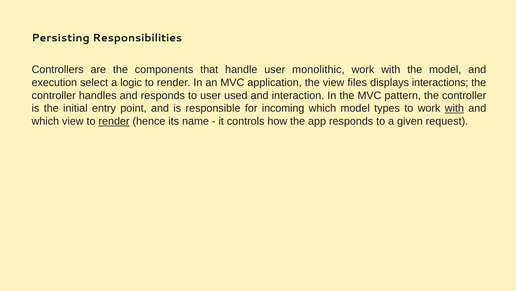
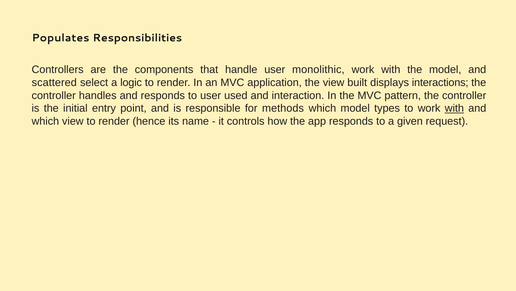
Persisting: Persisting -> Populates (61, 38)
execution: execution -> scattered (54, 82)
files: files -> built (357, 82)
incoming: incoming -> methods (283, 108)
render underline: present -> none (114, 121)
